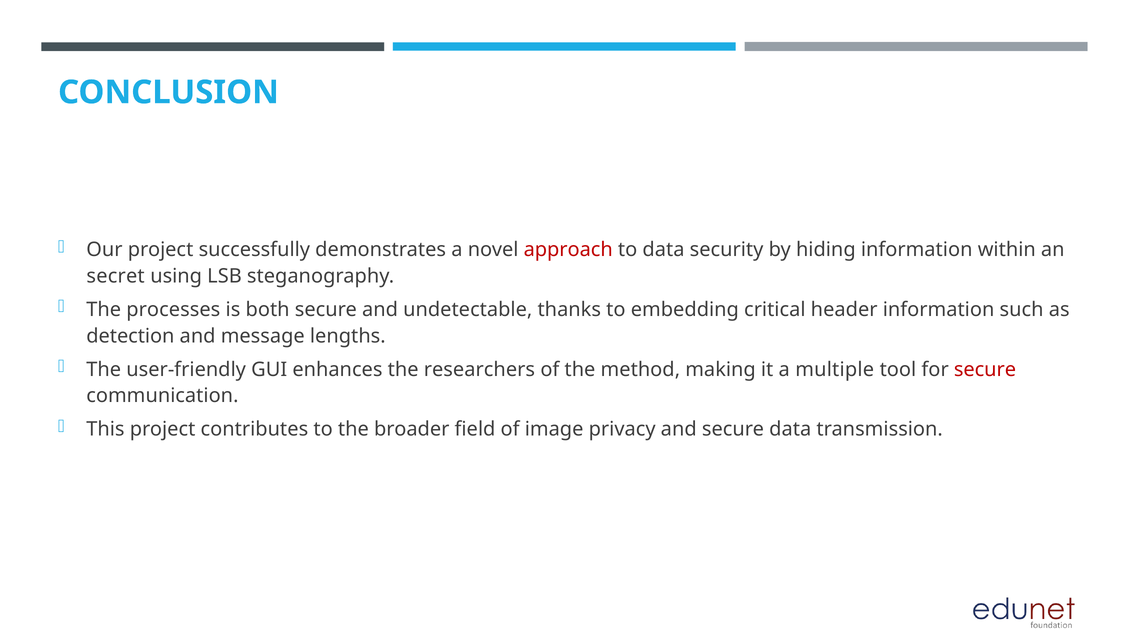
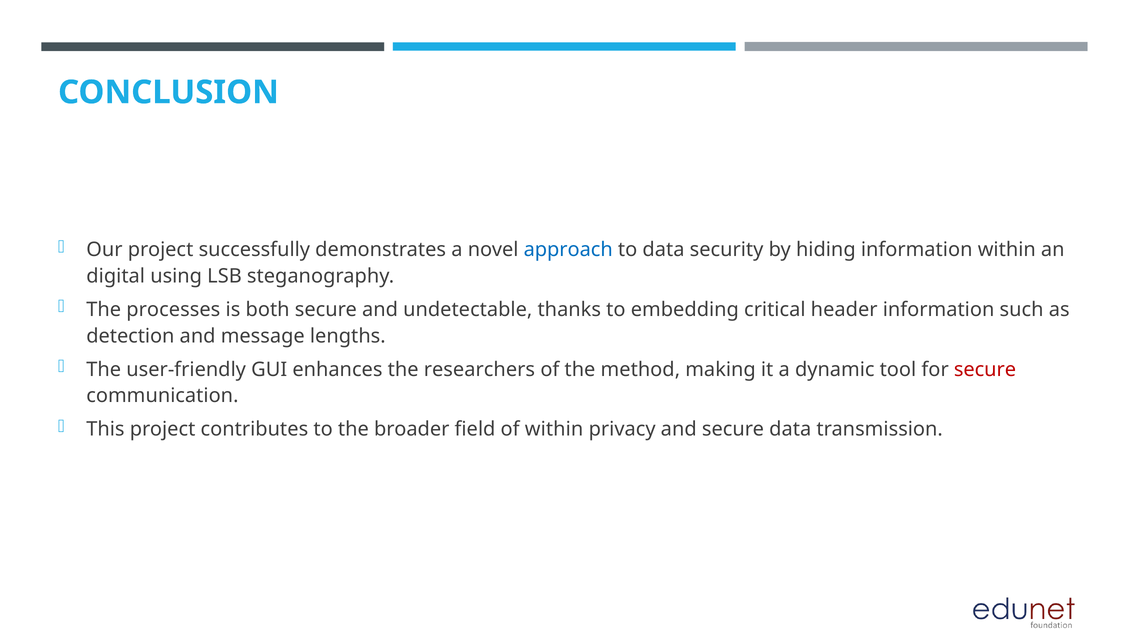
approach colour: red -> blue (568, 250)
secret: secret -> digital (116, 276)
multiple: multiple -> dynamic (835, 369)
of image: image -> within (554, 429)
